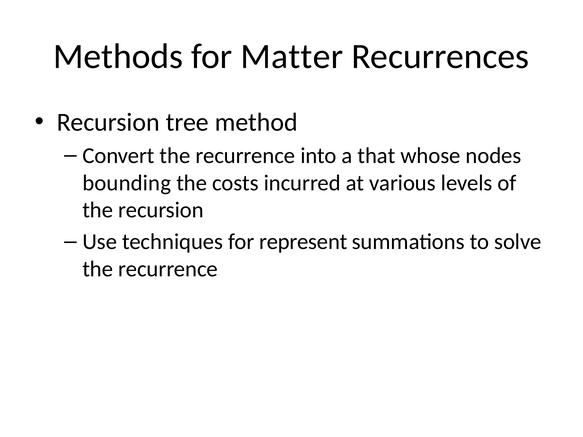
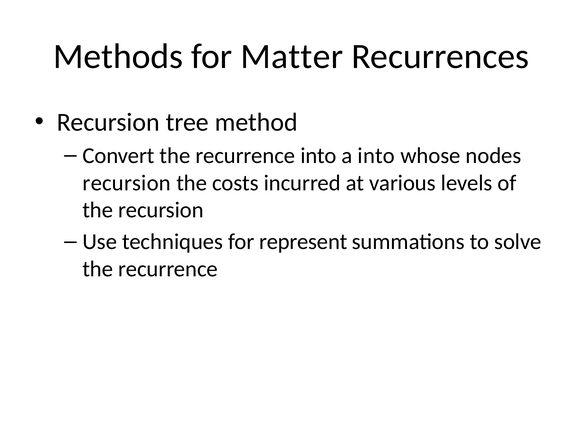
a that: that -> into (376, 156)
bounding: bounding -> recursion (127, 183)
